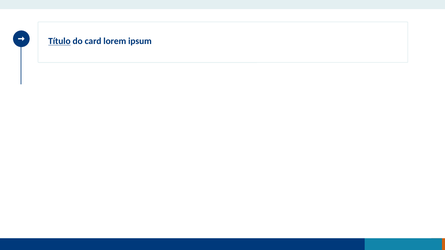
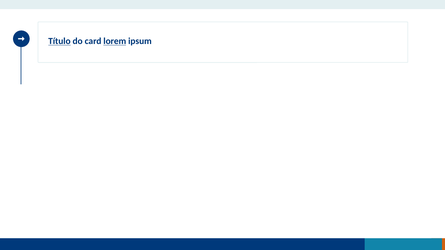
lorem underline: none -> present (115, 41)
